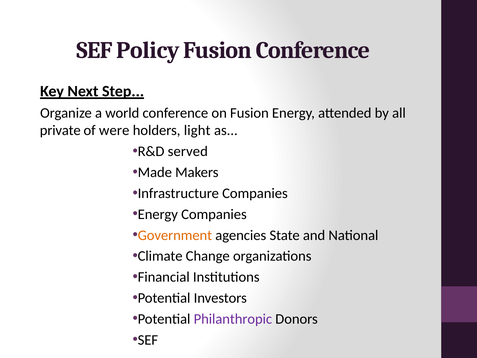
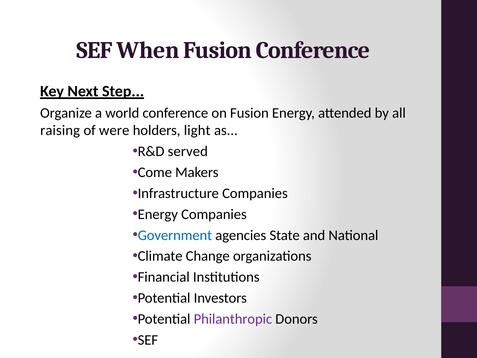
Policy: Policy -> When (148, 50)
private: private -> raising (60, 130)
Made: Made -> Come (155, 172)
Government colour: orange -> blue (175, 235)
